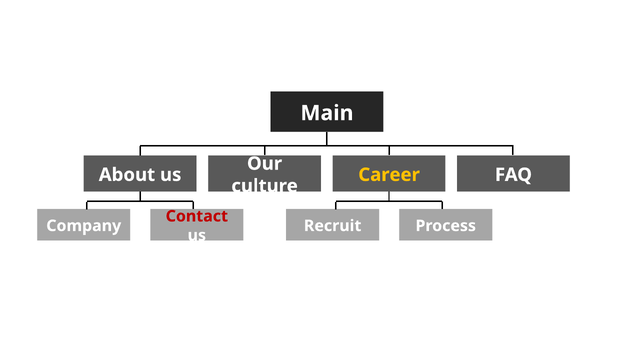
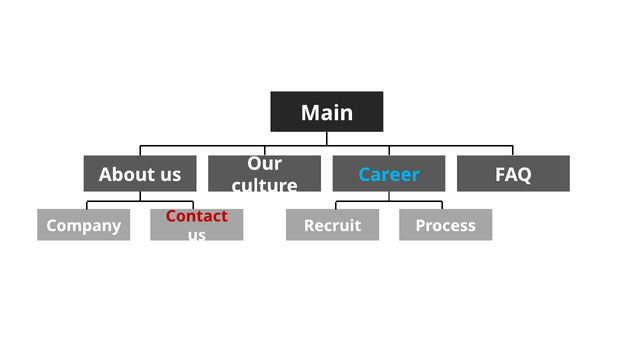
Career colour: yellow -> light blue (389, 175)
